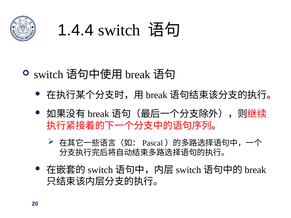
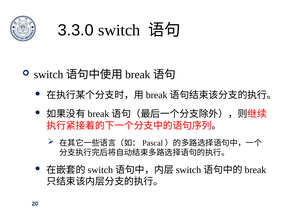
1.4.4: 1.4.4 -> 3.3.0 (76, 30)
